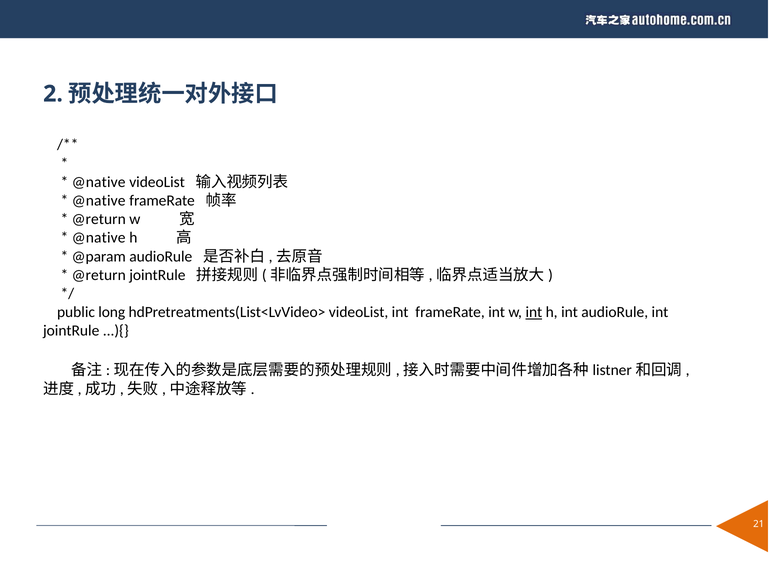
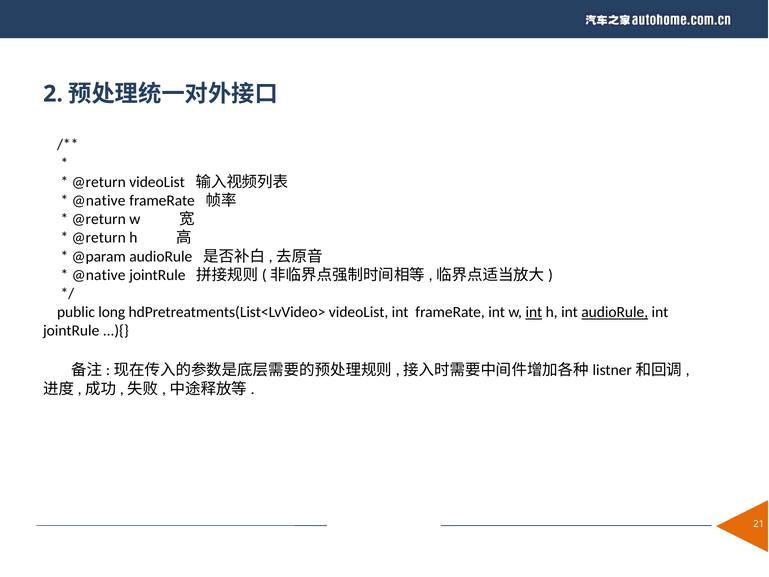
@native: @native -> @return (99, 182)
@native: @native -> @return (99, 238)
@return: @return -> @native (99, 275)
audioRule underline: none -> present (615, 312)
